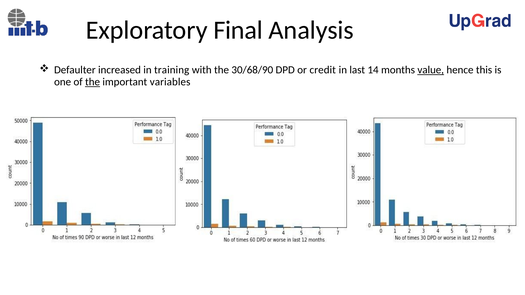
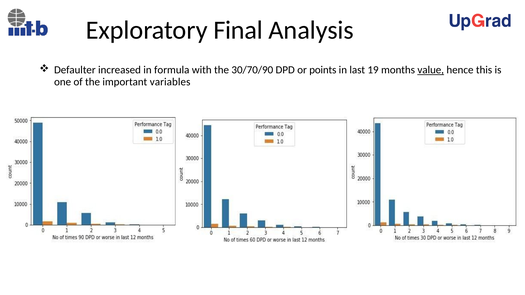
training: training -> formula (172, 70)
30/68/90: 30/68/90 -> 30/70/90 (252, 70)
credit: credit -> points (323, 70)
14: 14 -> 19 (373, 70)
the underline: present -> none (93, 82)
